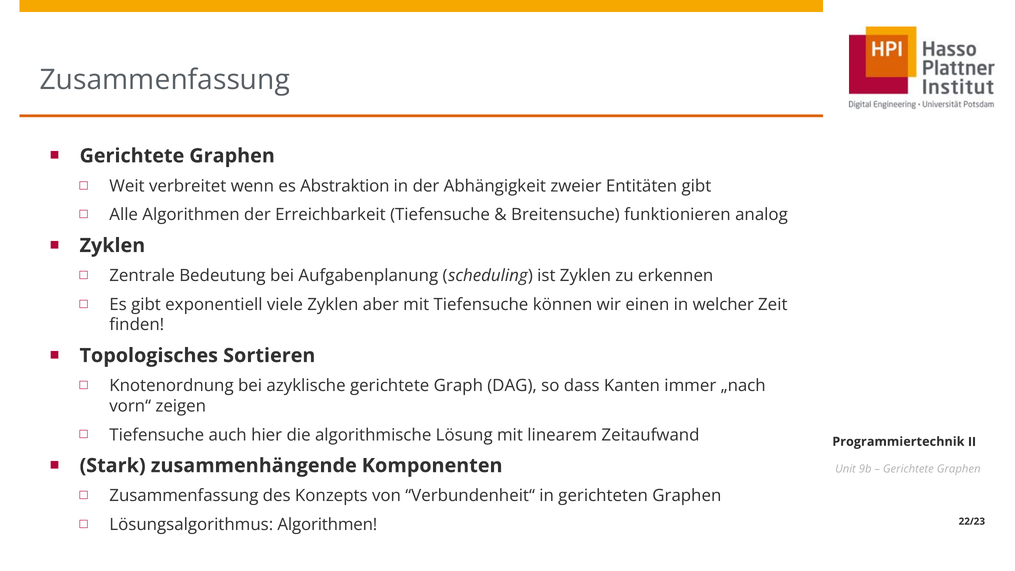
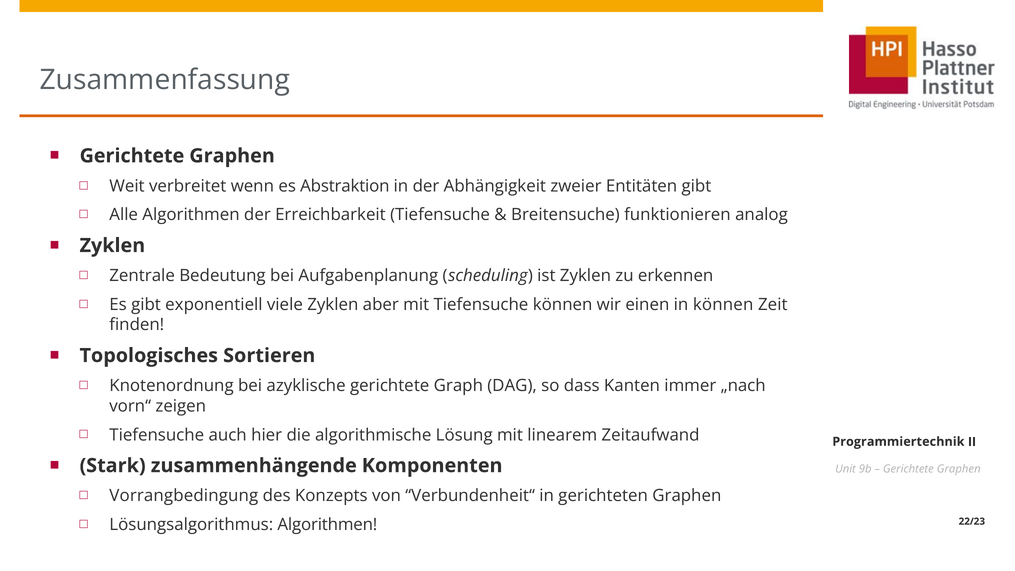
in welcher: welcher -> können (723, 305)
Zusammenfassung: Zusammenfassung -> Vorrangbedingung (184, 496)
